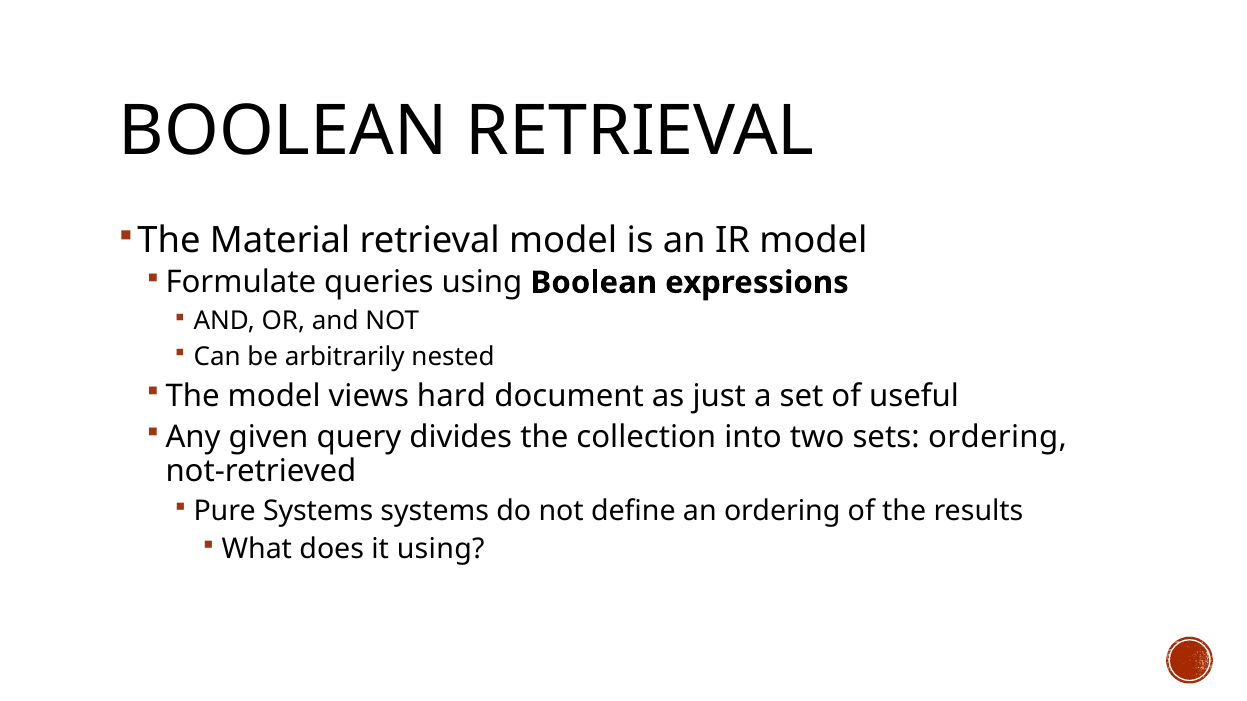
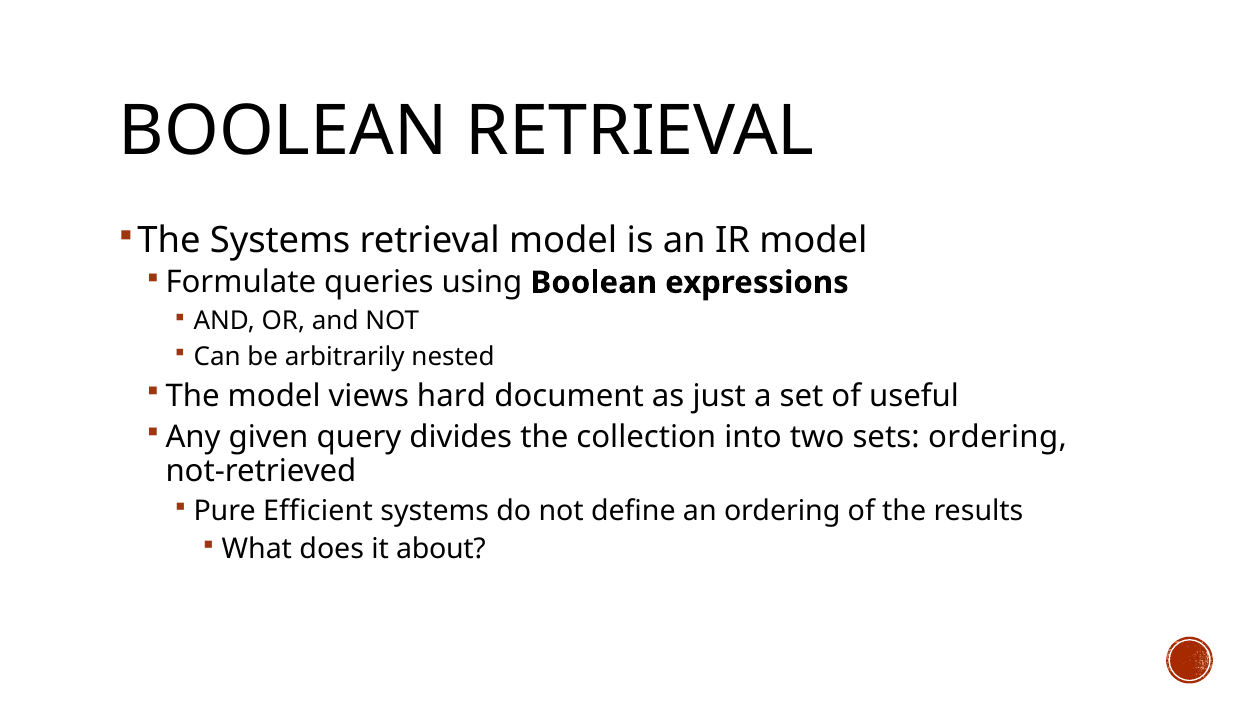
The Material: Material -> Systems (280, 241)
Pure Systems: Systems -> Efficient (318, 511)
it using: using -> about (441, 550)
